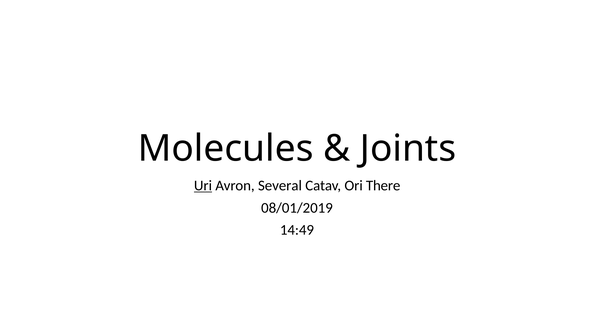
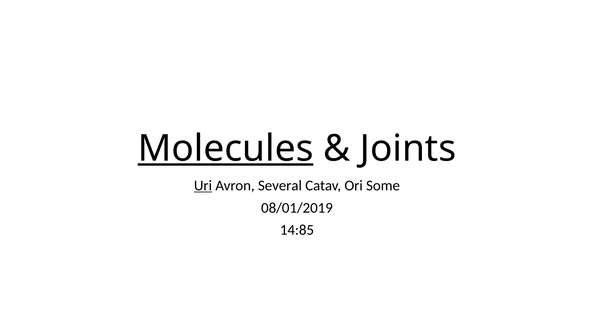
Molecules underline: none -> present (226, 148)
There: There -> Some (383, 186)
14:49: 14:49 -> 14:85 (297, 230)
